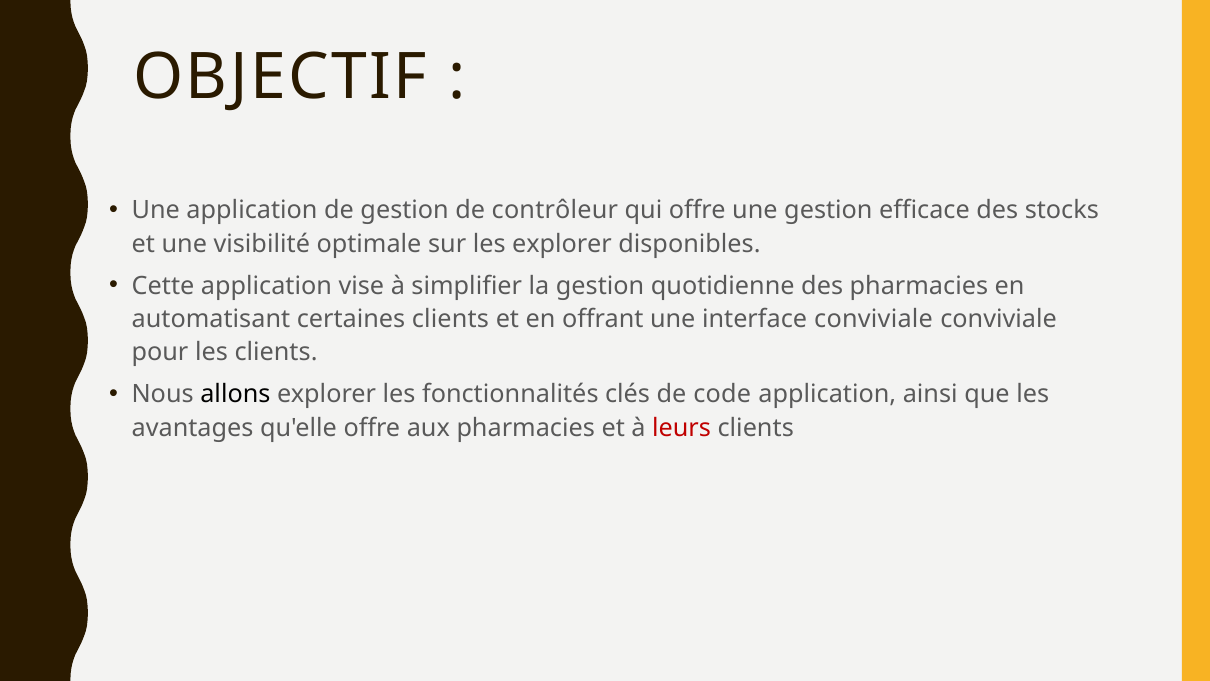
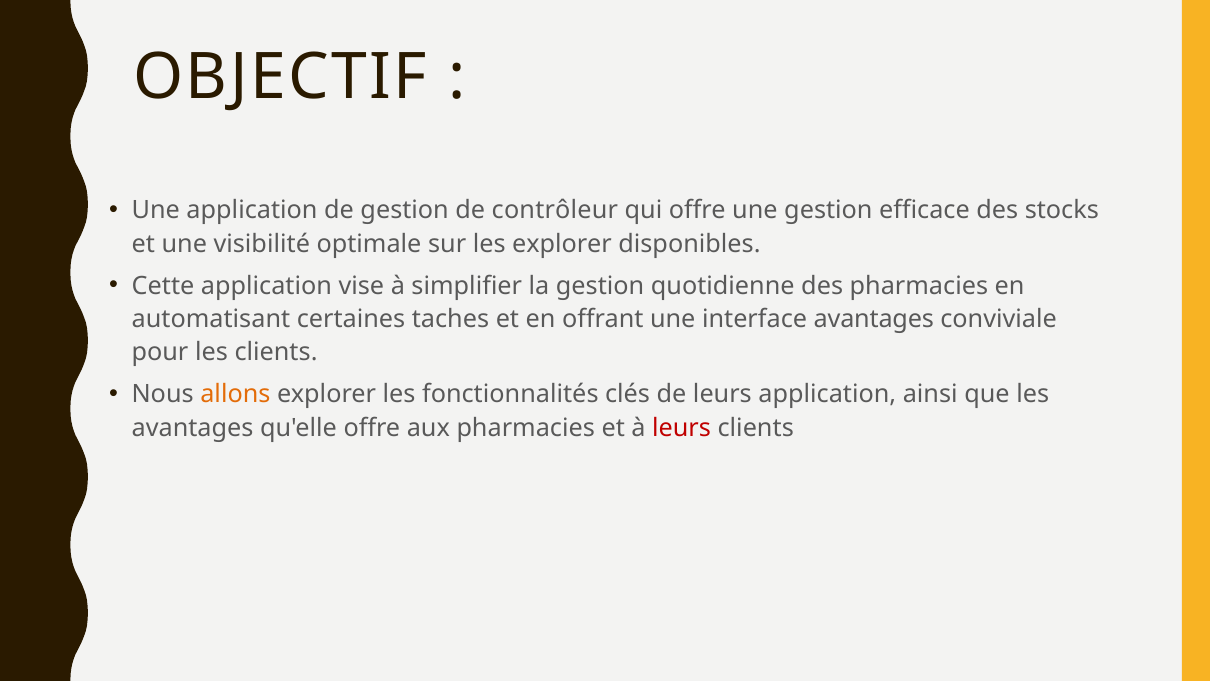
certaines clients: clients -> taches (450, 319)
interface conviviale: conviviale -> avantages (874, 319)
allons colour: black -> orange (235, 394)
de code: code -> leurs (722, 394)
